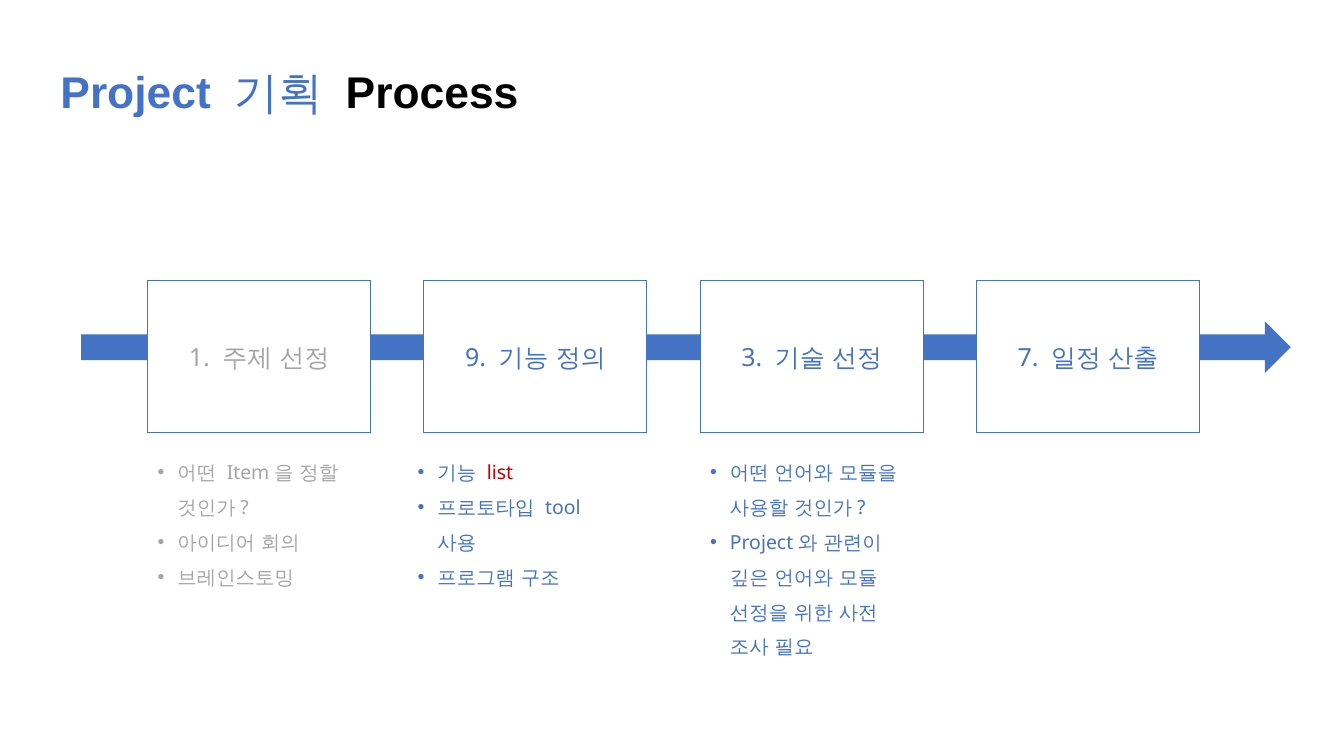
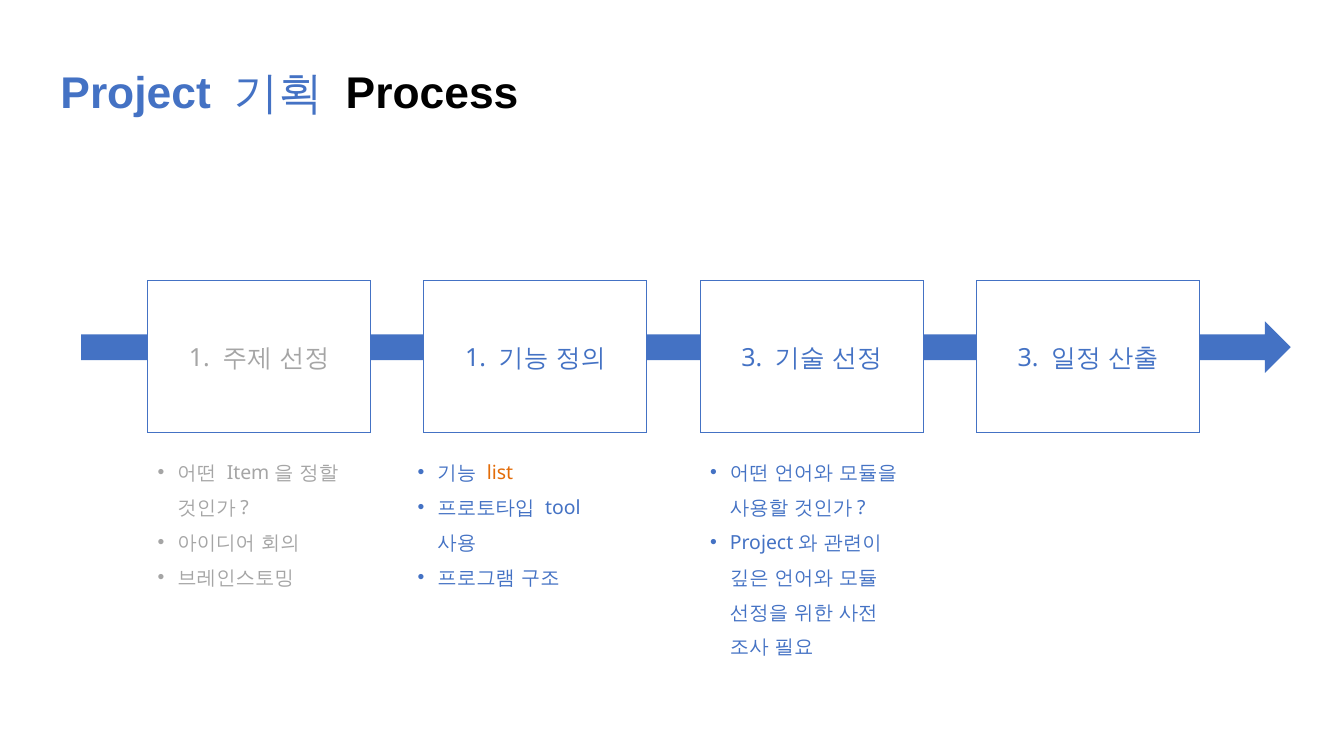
9: 9 -> 1 (476, 358)
7: 7 -> 3 (1028, 358)
list colour: red -> orange (500, 473)
